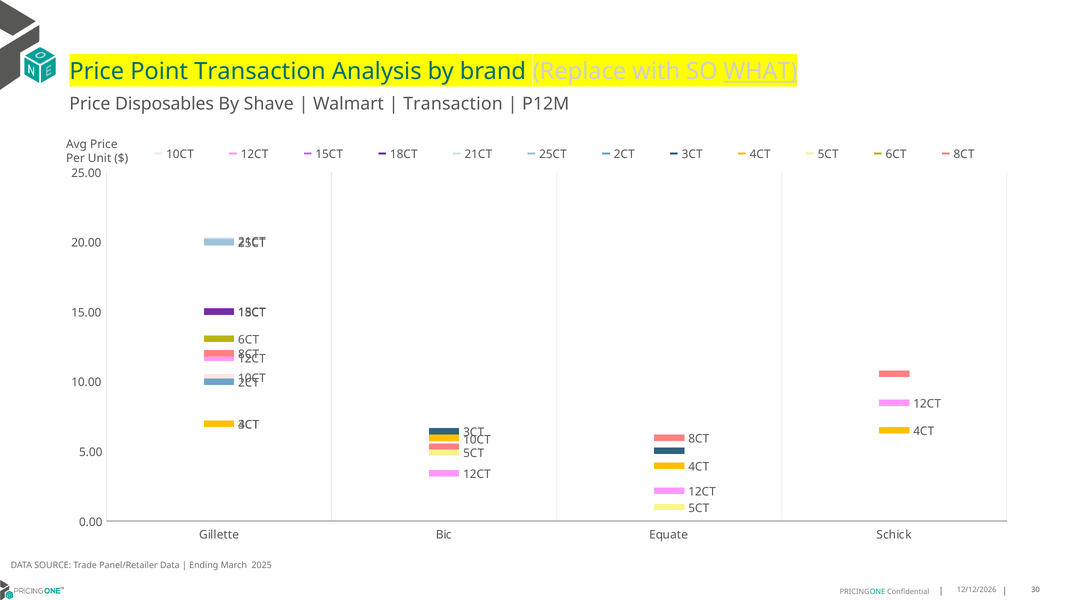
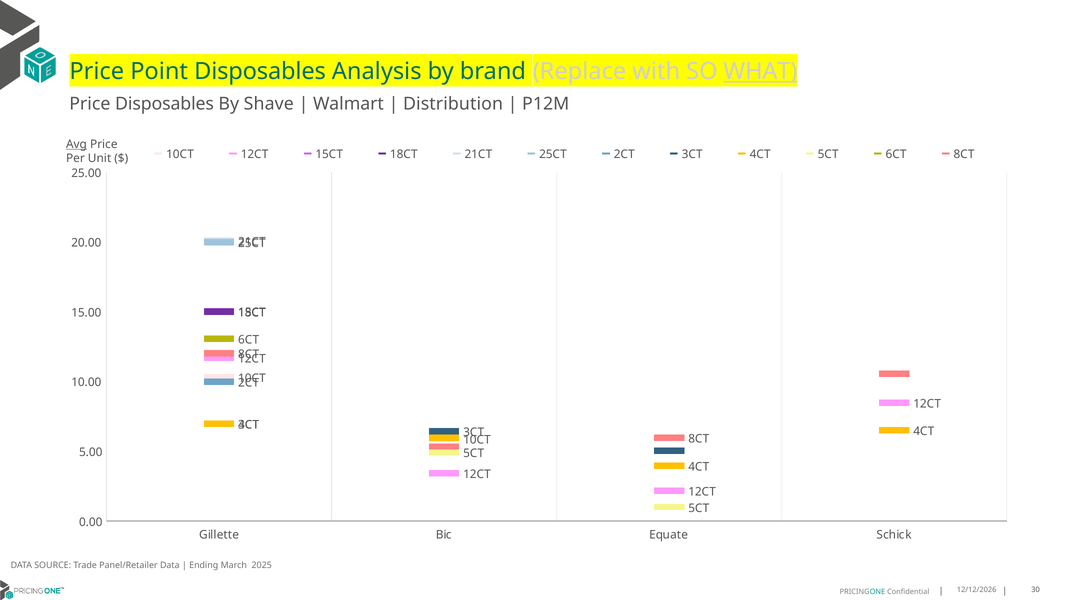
Point Transaction: Transaction -> Disposables (260, 72)
Transaction: Transaction -> Distribution (453, 104)
Avg underline: none -> present (76, 144)
